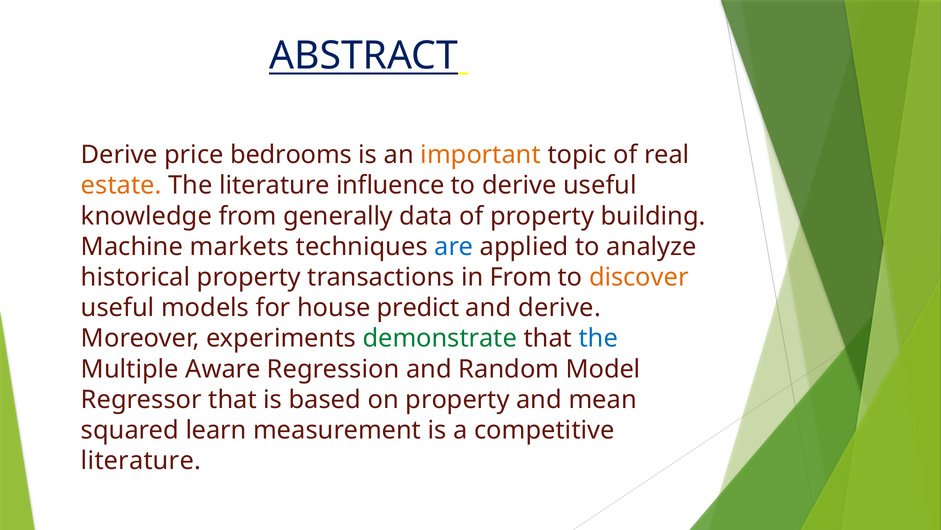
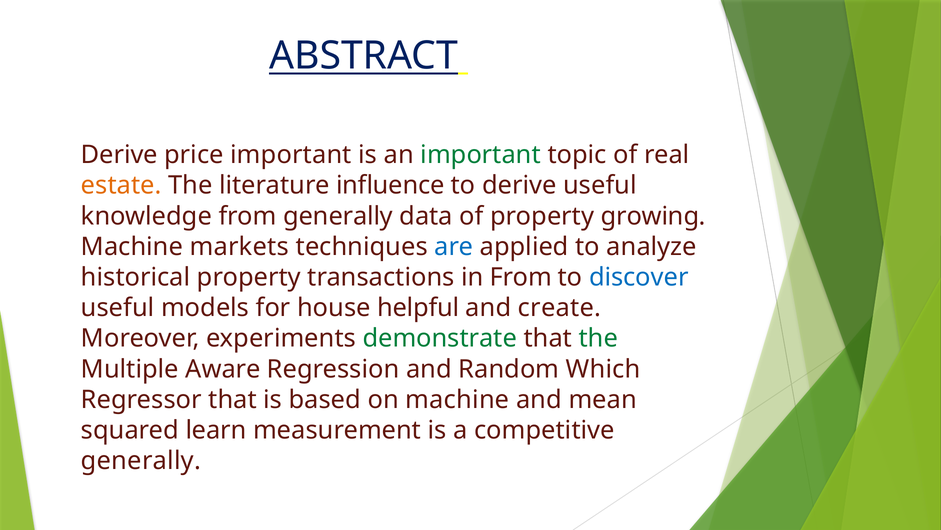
price bedrooms: bedrooms -> important (291, 155)
important colour: orange -> green (481, 155)
building: building -> growing (653, 216)
discover colour: orange -> blue (639, 277)
predict: predict -> helpful (418, 308)
and derive: derive -> create (560, 308)
the colour: blue -> green (598, 338)
Model: Model -> Which (603, 369)
on property: property -> machine (457, 399)
literature: literature -> generally (141, 460)
